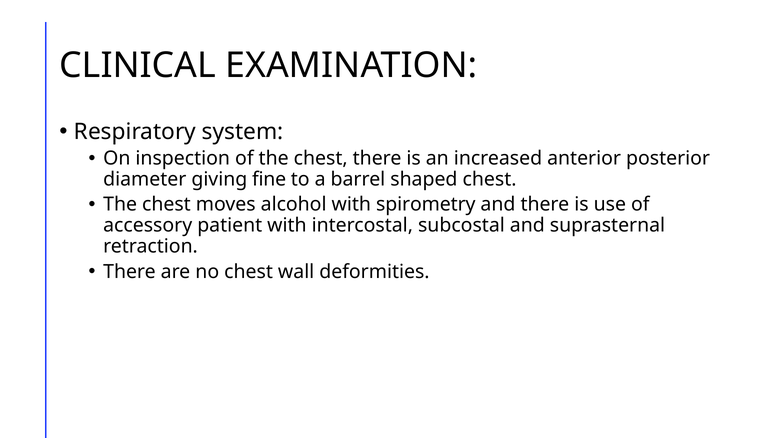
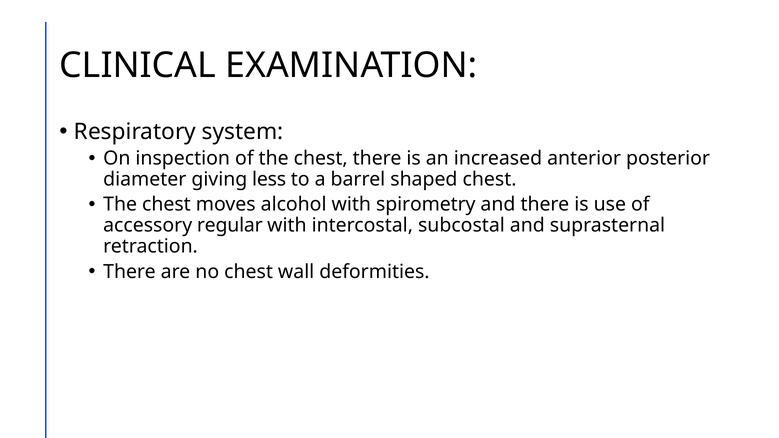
fine: fine -> less (269, 180)
patient: patient -> regular (230, 226)
